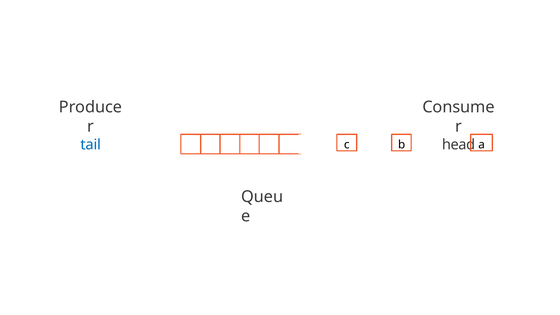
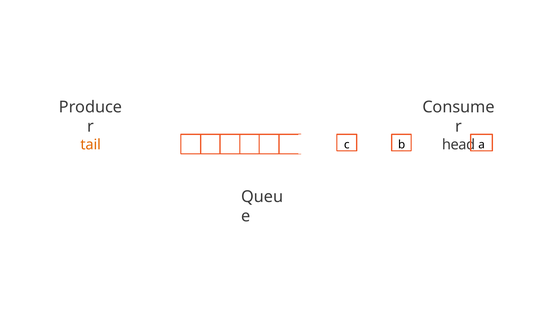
tail colour: blue -> orange (91, 145)
